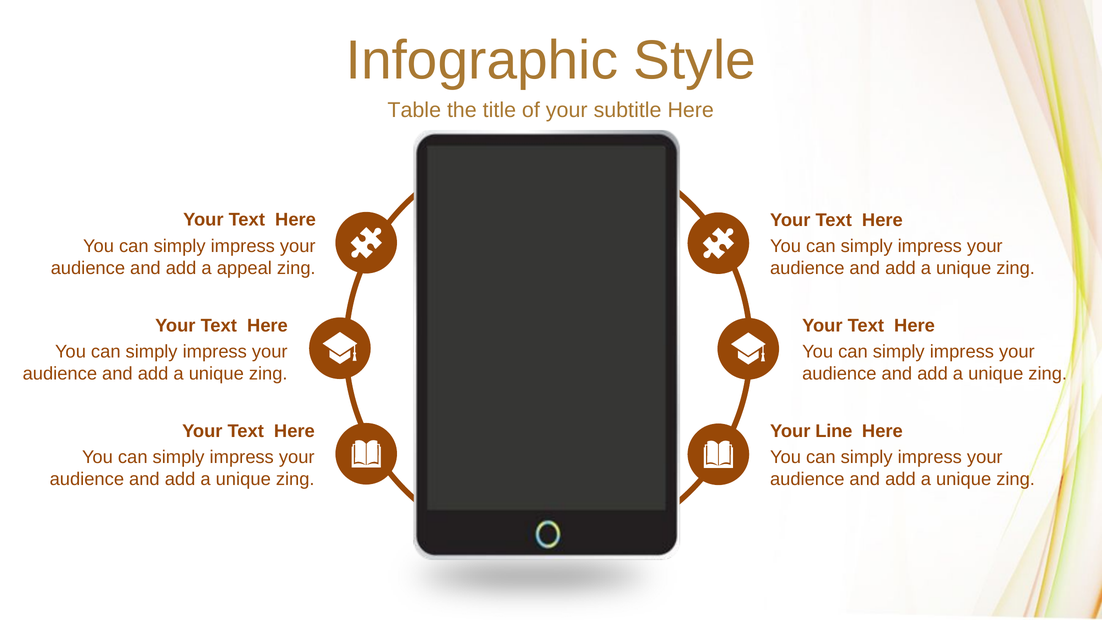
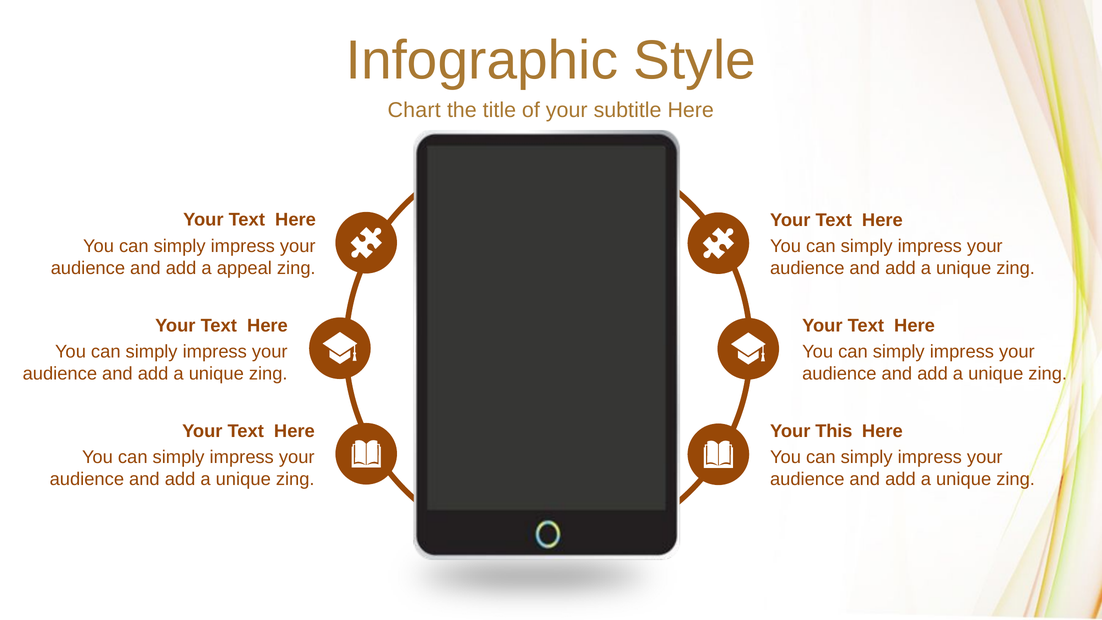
Table: Table -> Chart (414, 110)
Line: Line -> This (834, 431)
